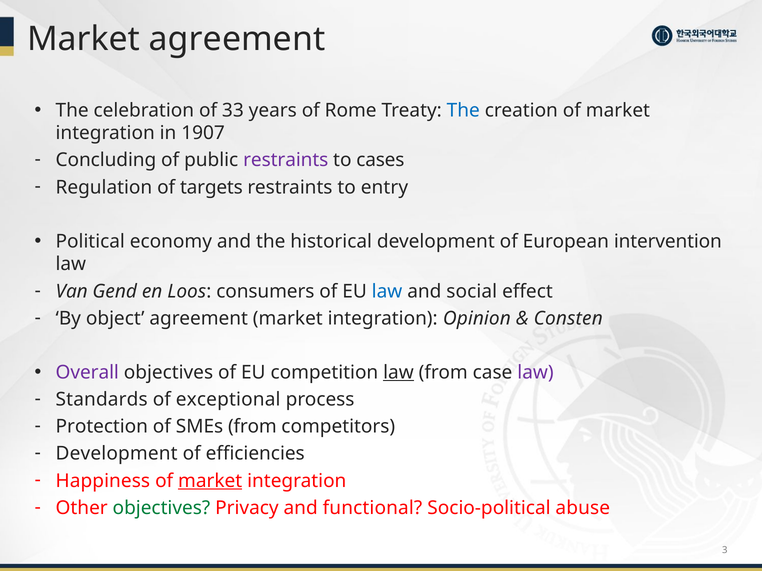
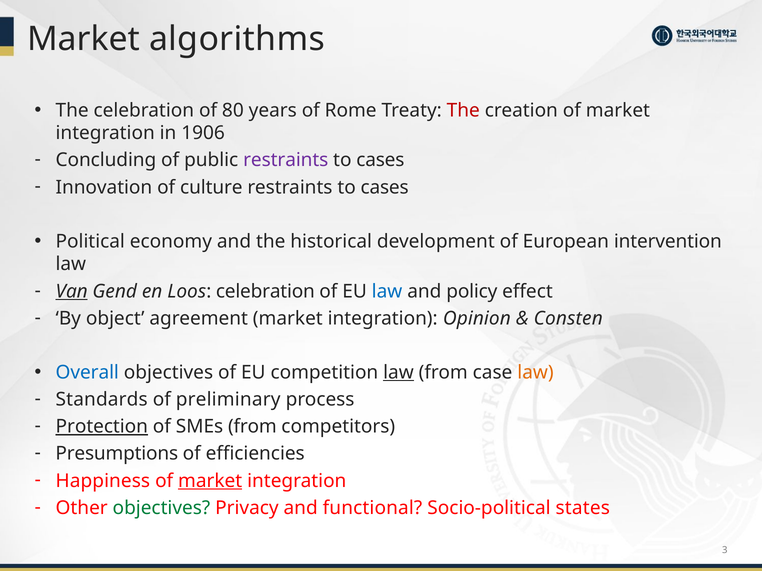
Market agreement: agreement -> algorithms (237, 39)
33: 33 -> 80 (233, 110)
The colour: blue -> red (463, 110)
1907: 1907 -> 1906 (203, 133)
Regulation: Regulation -> Innovation (104, 187)
targets: targets -> culture (211, 187)
entry: entry -> cases (385, 187)
Van underline: none -> present (72, 292)
Loos consumers: consumers -> celebration (265, 292)
social: social -> policy (472, 292)
Overall colour: purple -> blue (87, 373)
law colour: purple -> orange (535, 373)
exceptional: exceptional -> preliminary (228, 400)
Protection underline: none -> present (102, 427)
Development: Development -> Presumptions (117, 454)
abuse: abuse -> states (583, 508)
